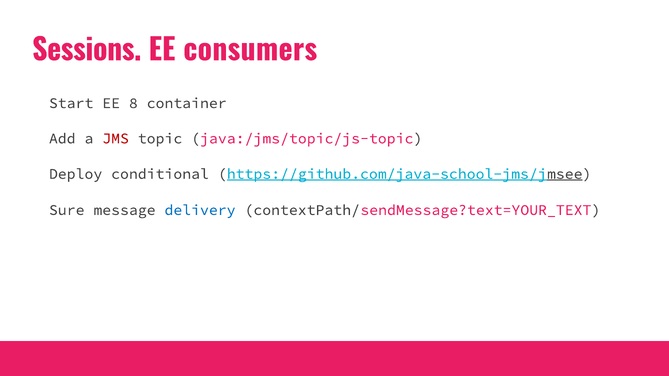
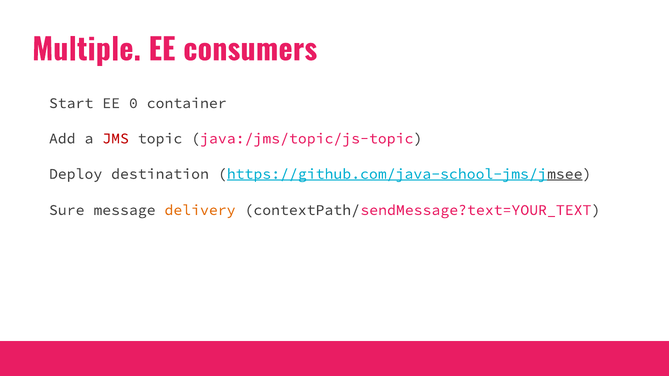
Sessions: Sessions -> Multiple (87, 51)
8: 8 -> 0 (133, 103)
conditional: conditional -> destination (160, 174)
delivery colour: blue -> orange (200, 210)
